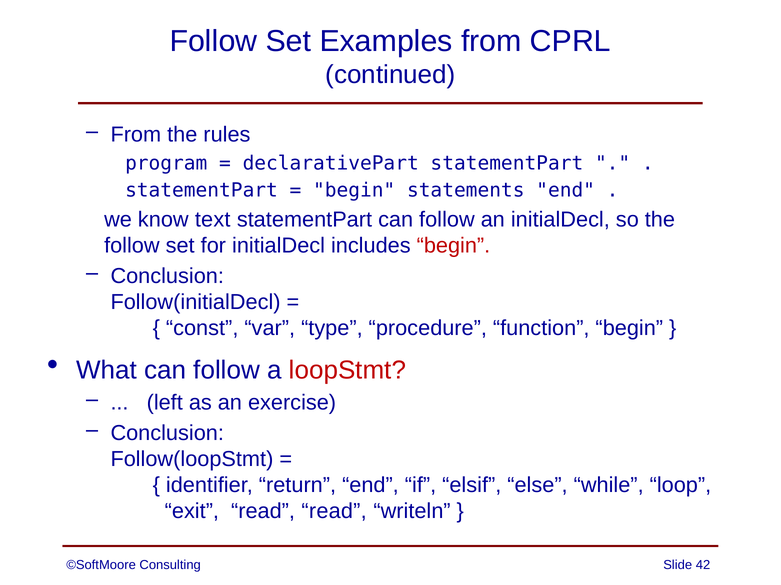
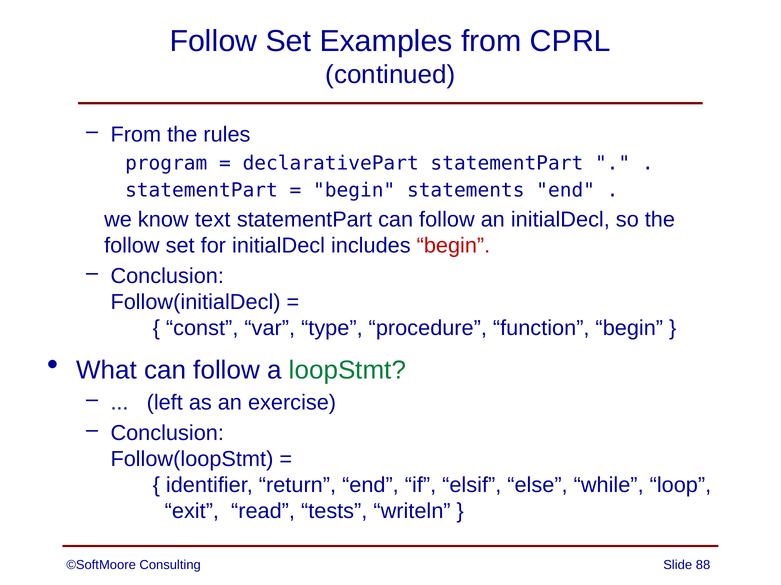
loopStmt colour: red -> green (348, 370)
read read: read -> tests (334, 512)
42: 42 -> 88 (703, 566)
